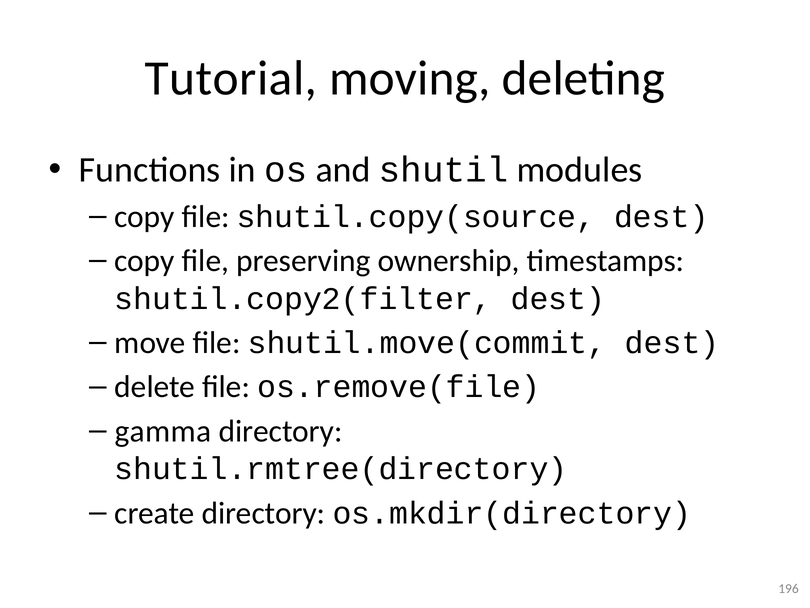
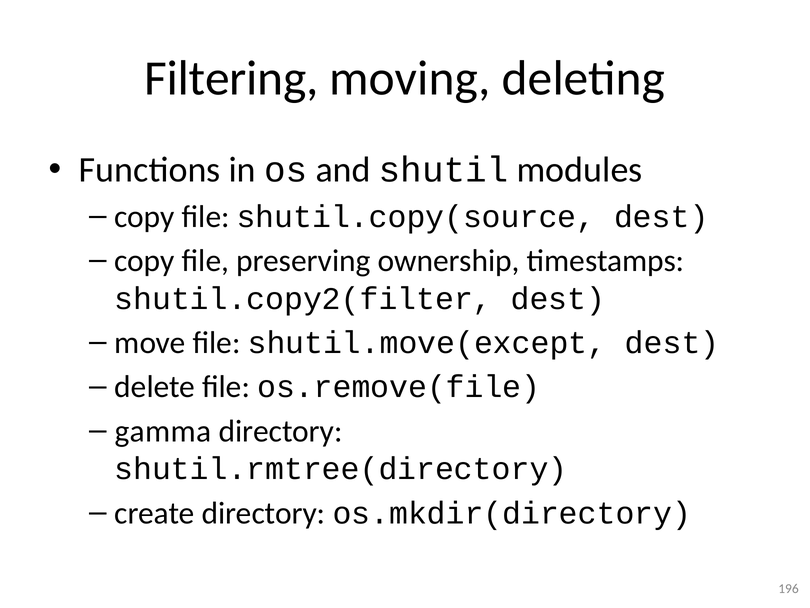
Tutorial: Tutorial -> Filtering (231, 78)
shutil.move(commit: shutil.move(commit -> shutil.move(except (427, 343)
